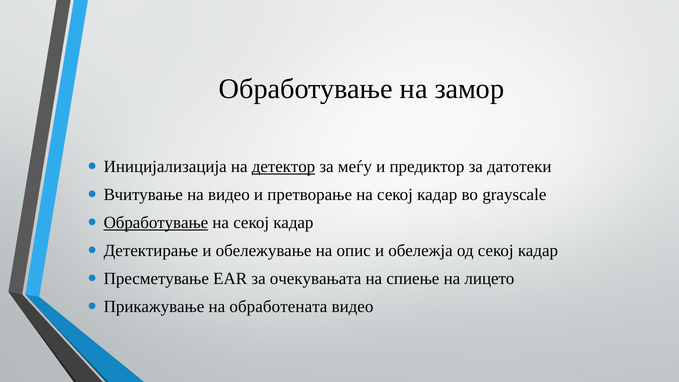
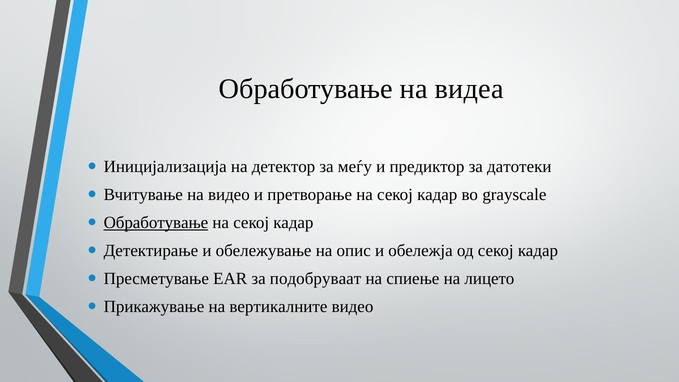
замор: замор -> видеа (469, 89)
детектор underline: present -> none (284, 167)
очекувањата: очекувањата -> подобруваат (316, 279)
обработената: обработената -> вертикалните (278, 307)
